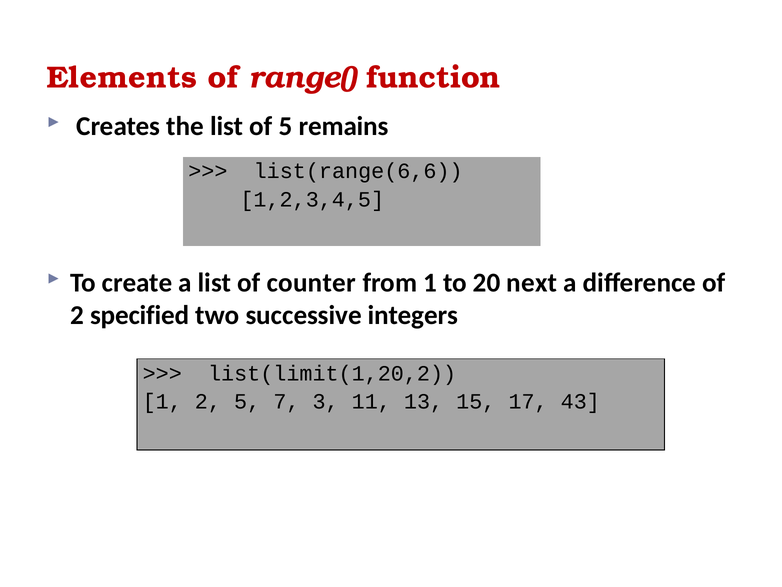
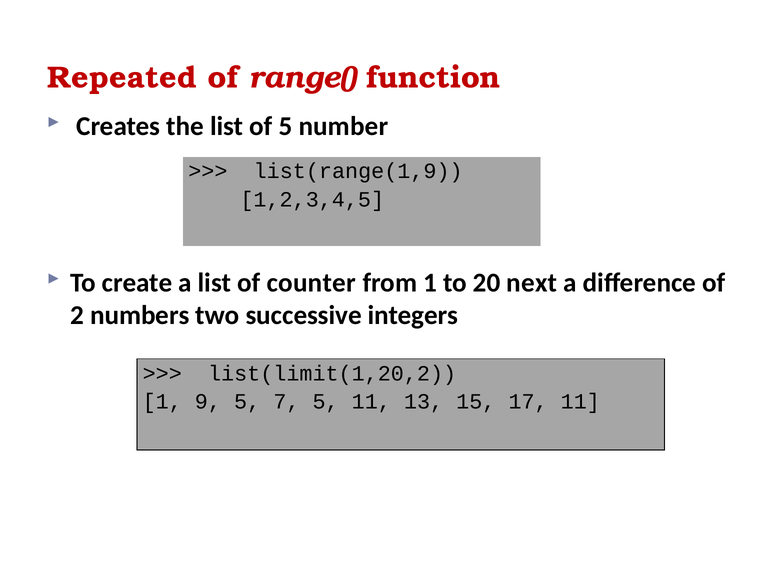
Elements: Elements -> Repeated (122, 78)
remains: remains -> number (343, 126)
list(range(6,6: list(range(6,6 -> list(range(1,9 (358, 171)
specified: specified -> numbers (140, 315)
1 2: 2 -> 9 (208, 401)
7 3: 3 -> 5 (326, 401)
17 43: 43 -> 11 (580, 401)
